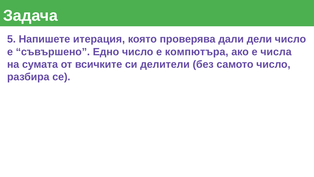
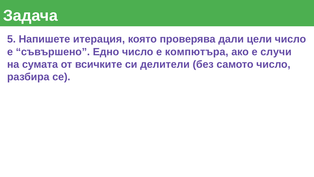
дели: дели -> цели (259, 39)
числа: числа -> случи (276, 52)
